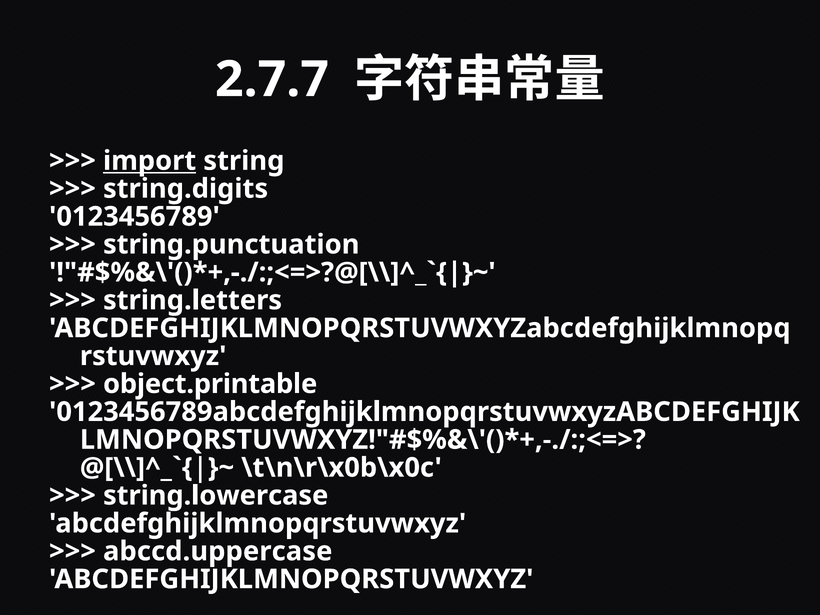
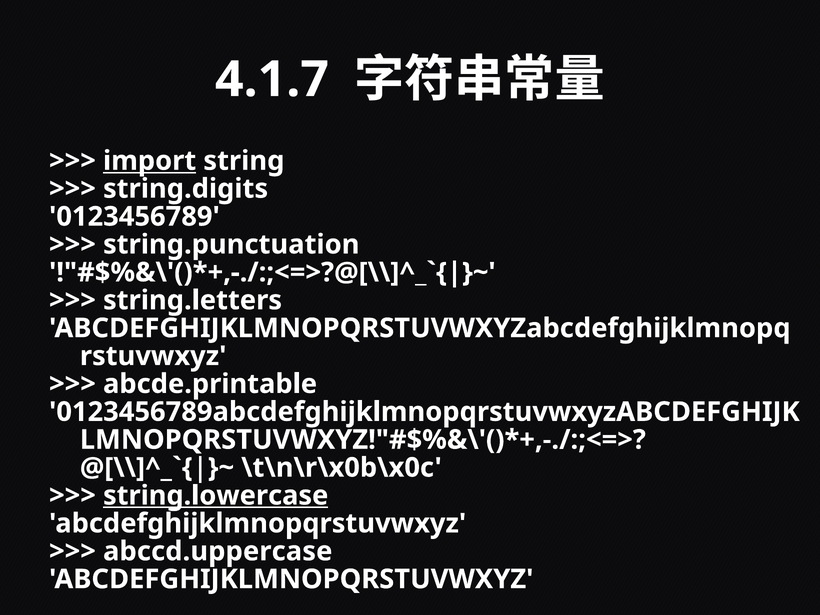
2.7.7: 2.7.7 -> 4.1.7 (272, 80)
object.printable: object.printable -> abcde.printable (210, 384)
string.lowercase underline: none -> present (216, 496)
